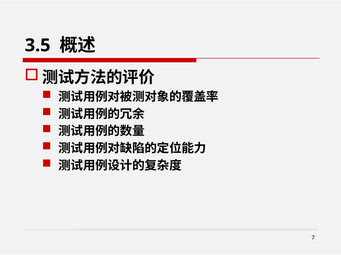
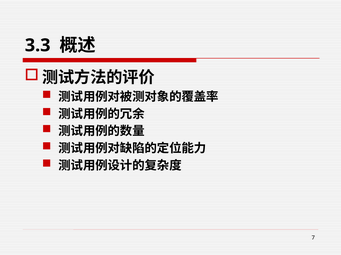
3.5: 3.5 -> 3.3 (38, 45)
